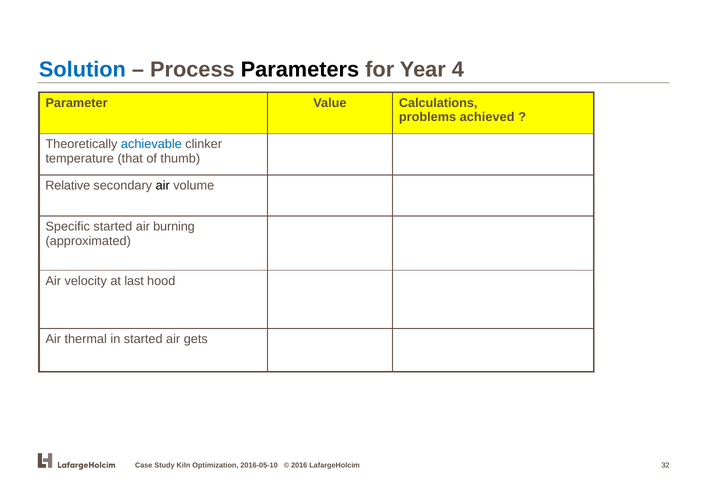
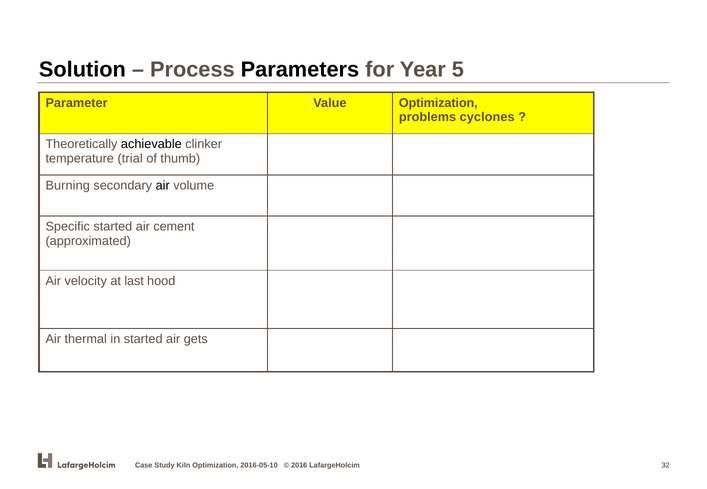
Solution colour: blue -> black (82, 69)
4: 4 -> 5 (458, 69)
Value Calculations: Calculations -> Optimization (438, 103)
achieved: achieved -> cyclones (487, 117)
achievable colour: blue -> black (151, 144)
that: that -> trial (130, 159)
Relative: Relative -> Burning (68, 186)
burning: burning -> cement (174, 227)
